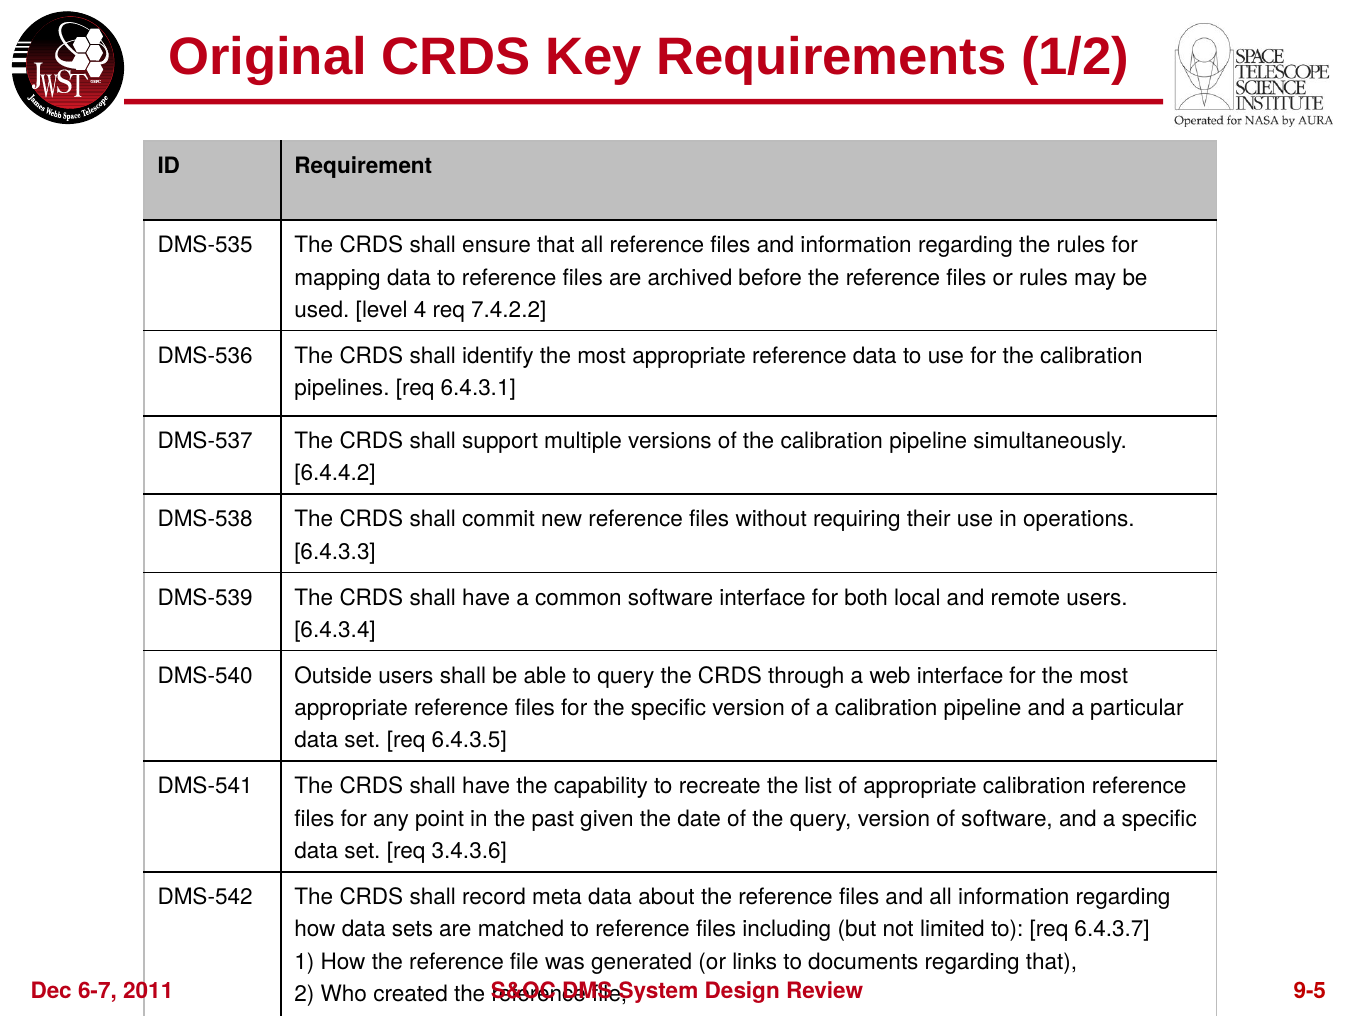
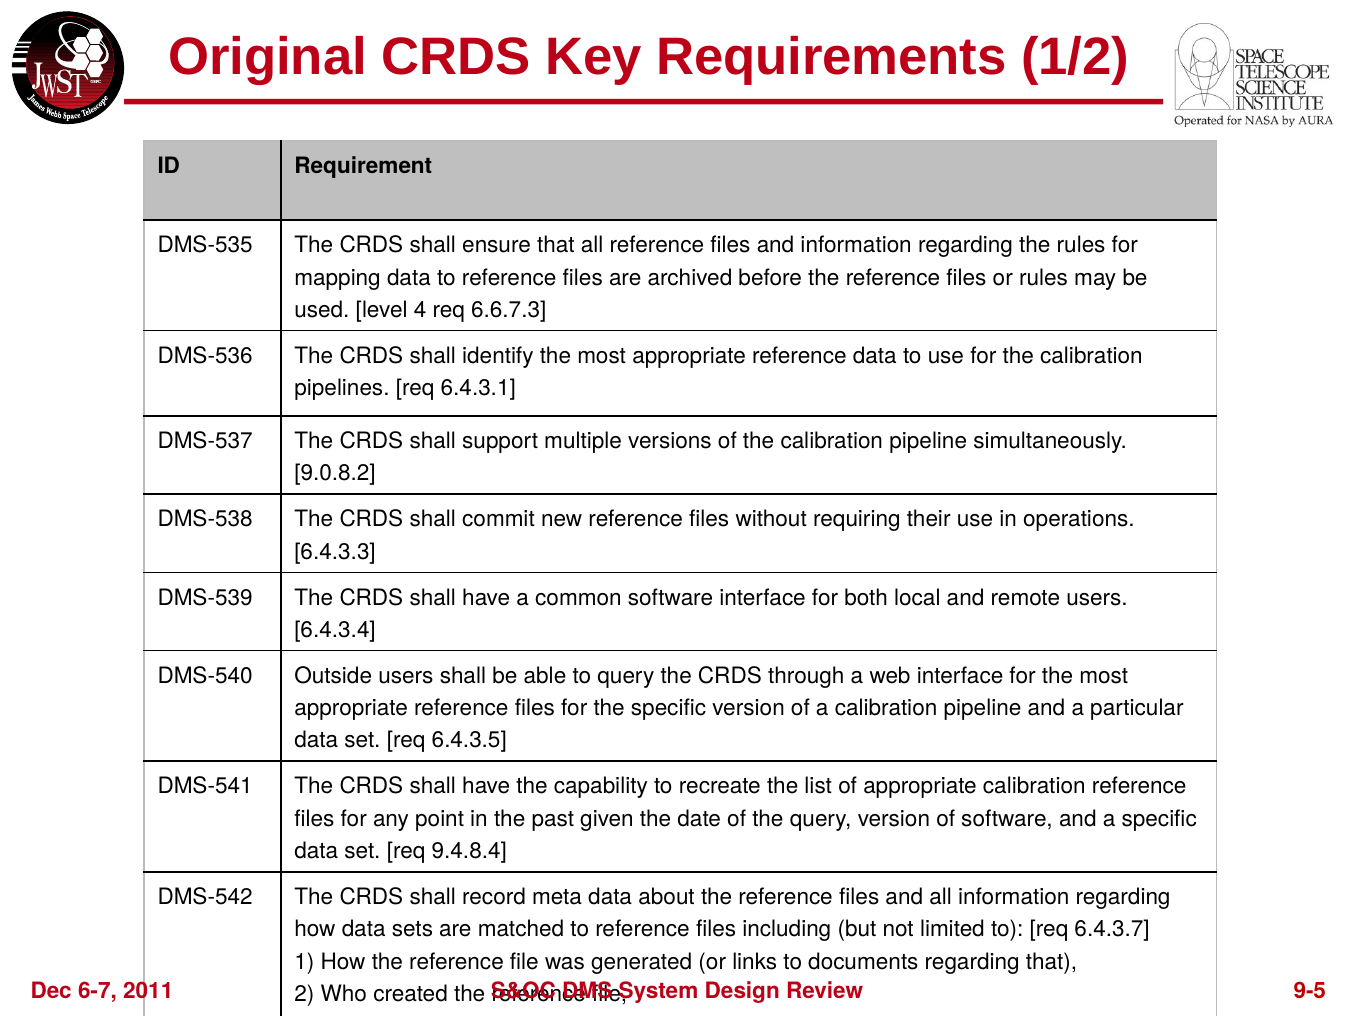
7.4.2.2: 7.4.2.2 -> 6.6.7.3 (509, 310)
6.4.4.2: 6.4.4.2 -> 9.0.8.2 (335, 474)
3.4.3.6: 3.4.3.6 -> 9.4.8.4 (469, 851)
